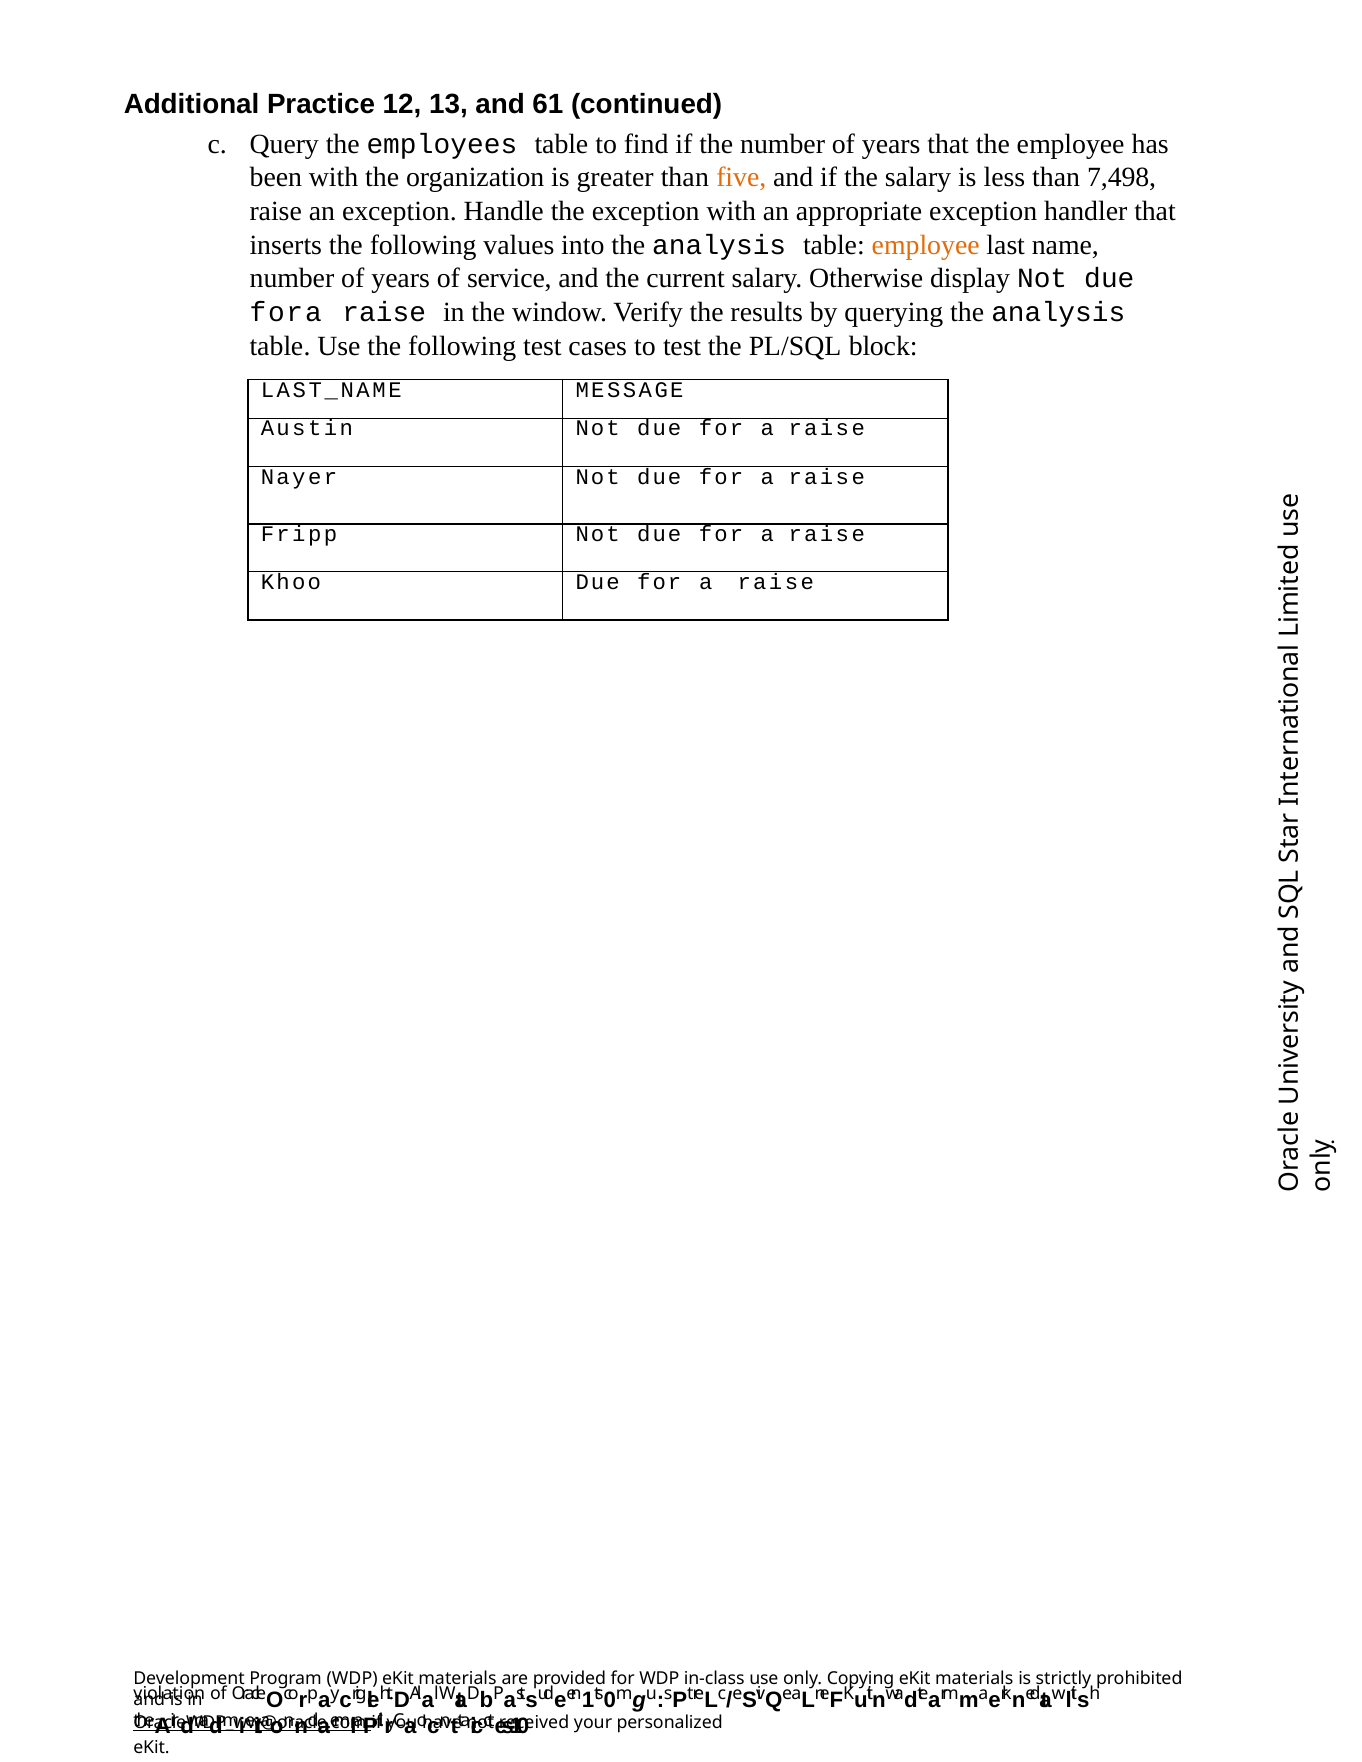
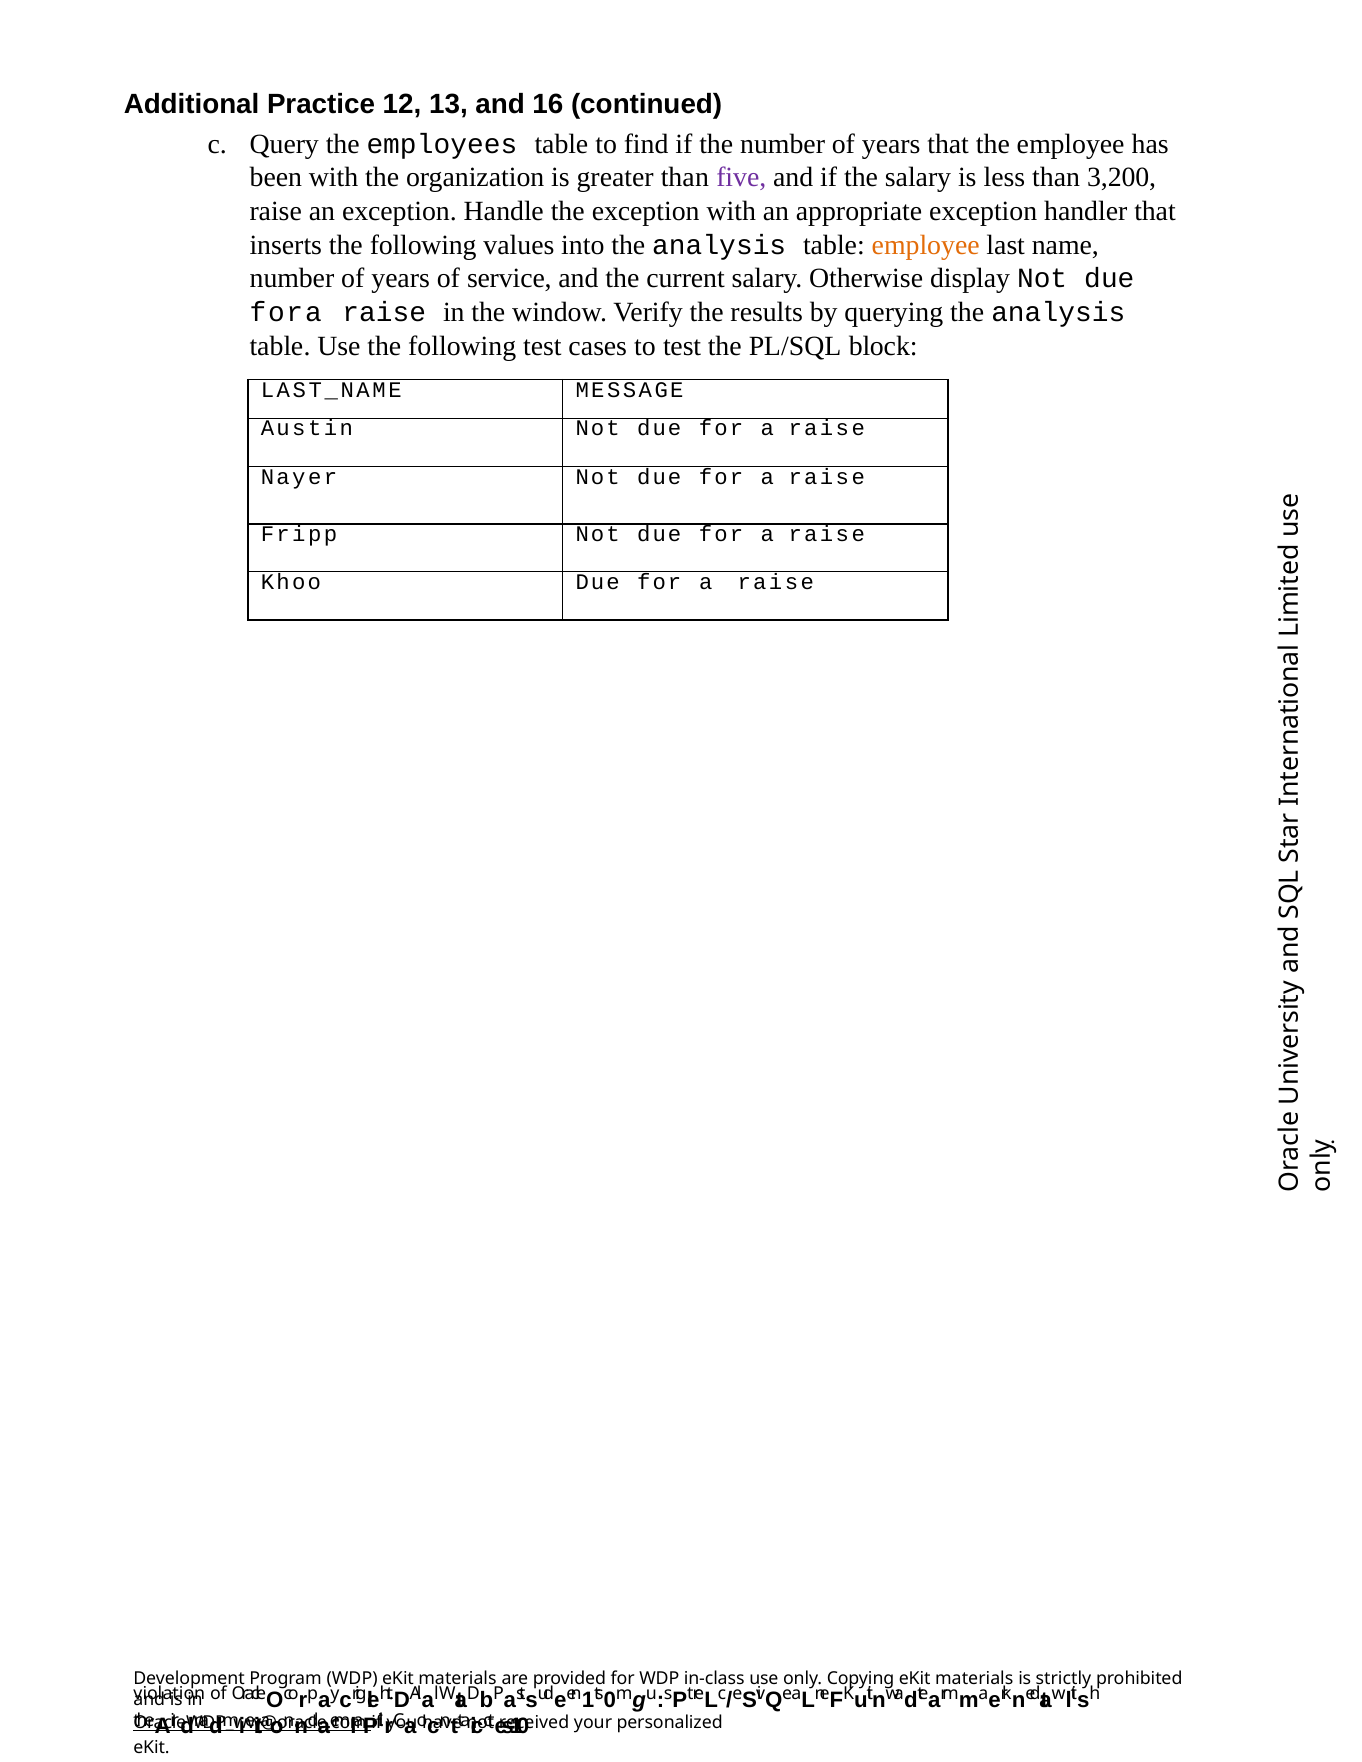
61: 61 -> 16 (548, 104)
five colour: orange -> purple (741, 178)
7,498: 7,498 -> 3,200 (1122, 178)
